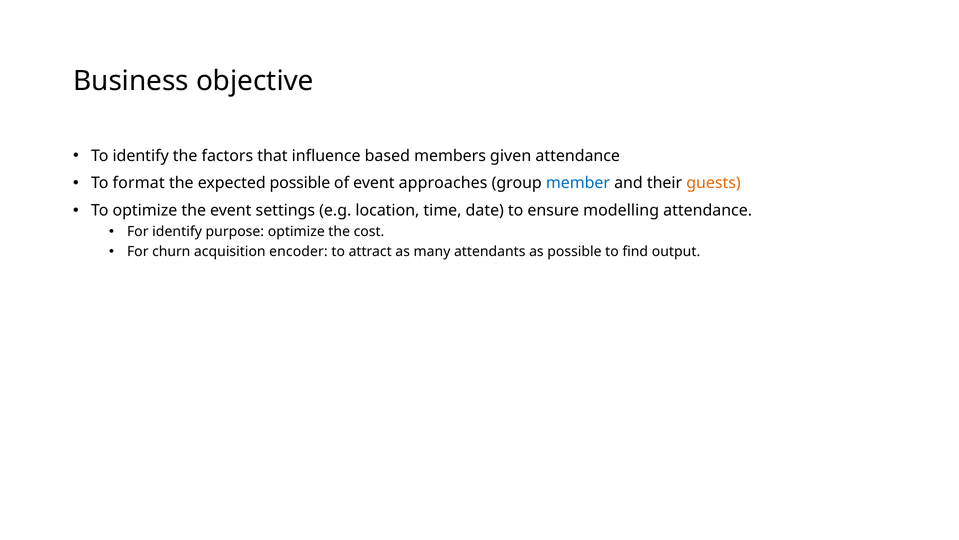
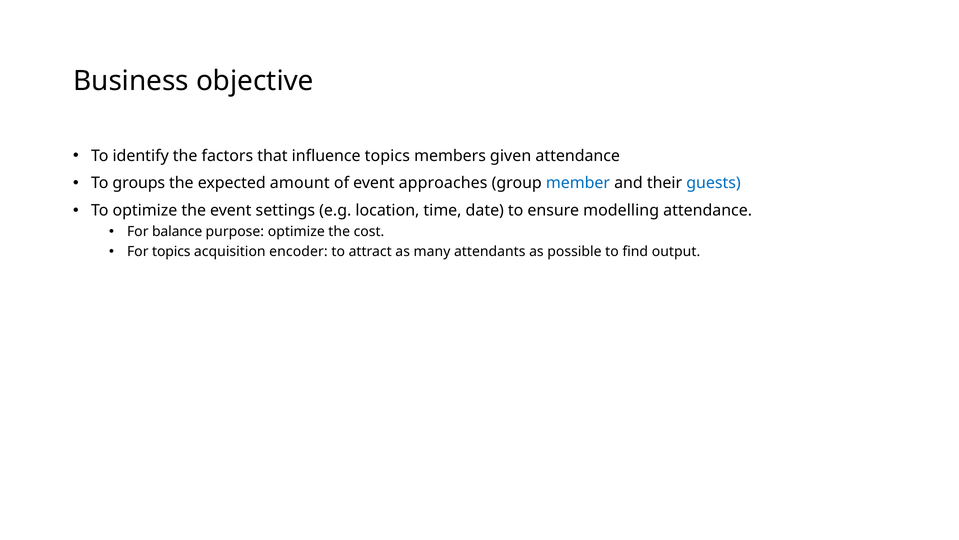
influence based: based -> topics (387, 156)
format: format -> groups (139, 183)
expected possible: possible -> amount (300, 183)
guests colour: orange -> blue (713, 183)
For identify: identify -> balance (177, 231)
For churn: churn -> topics (171, 251)
